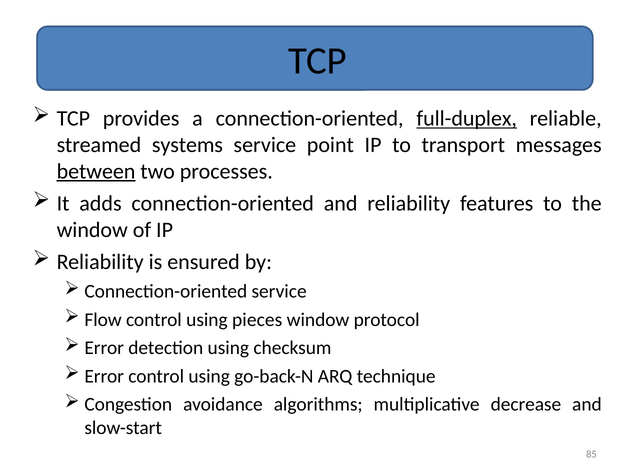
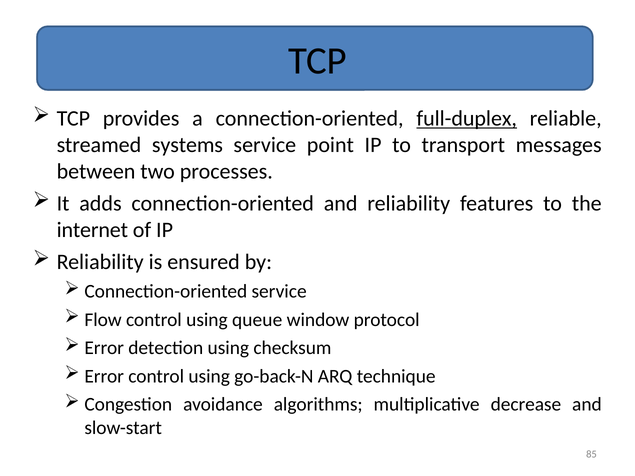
between underline: present -> none (96, 171)
window: window -> internet (92, 230)
pieces: pieces -> queue (257, 320)
